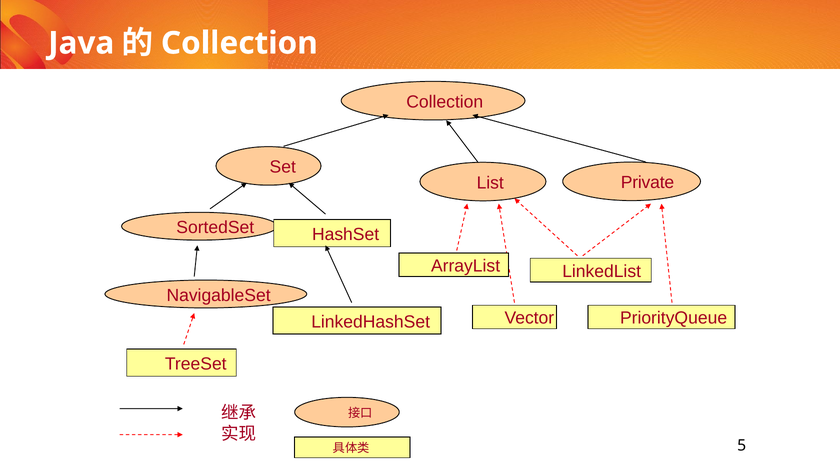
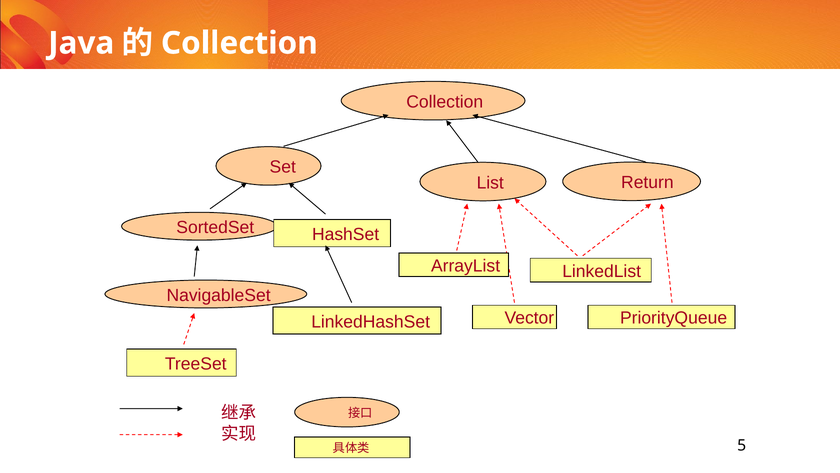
Private: Private -> Return (647, 182)
